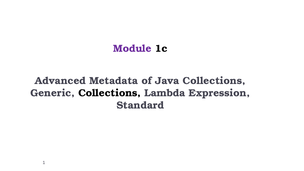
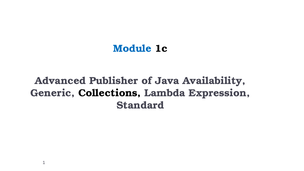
Module colour: purple -> blue (132, 49)
Metadata: Metadata -> Publisher (114, 81)
Java Collections: Collections -> Availability (214, 81)
